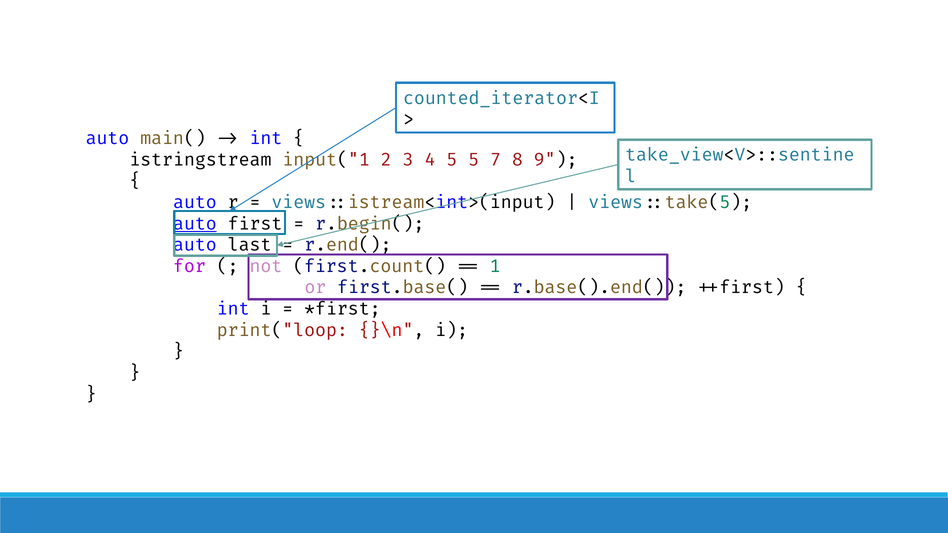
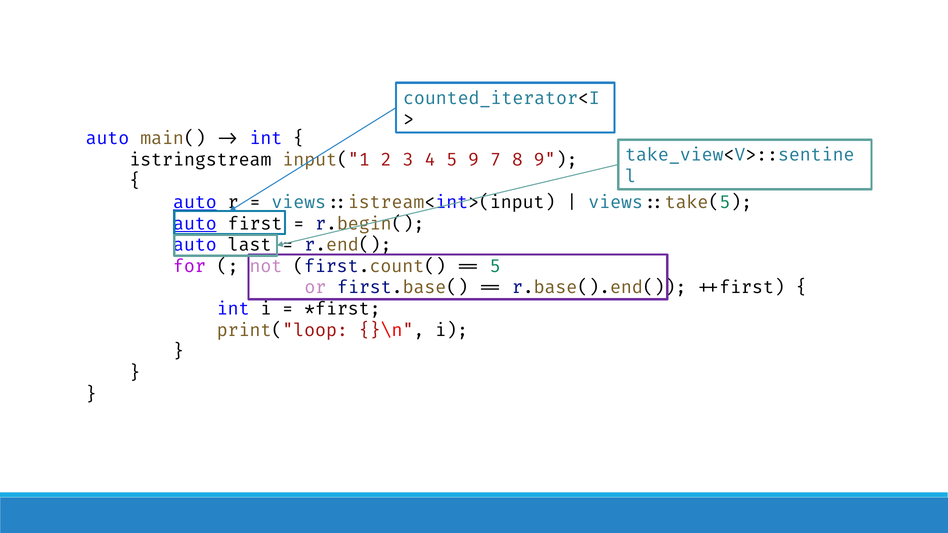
5 5: 5 -> 9 (474, 160)
auto underline: none -> present (195, 202)
1: 1 -> 5 (495, 266)
